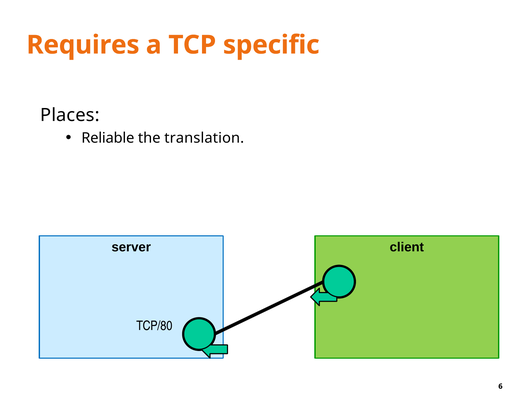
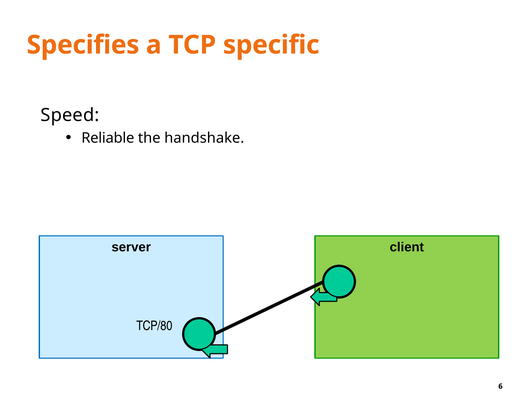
Requires: Requires -> Specifies (83, 45)
Places: Places -> Speed (70, 115)
translation: translation -> handshake (204, 138)
